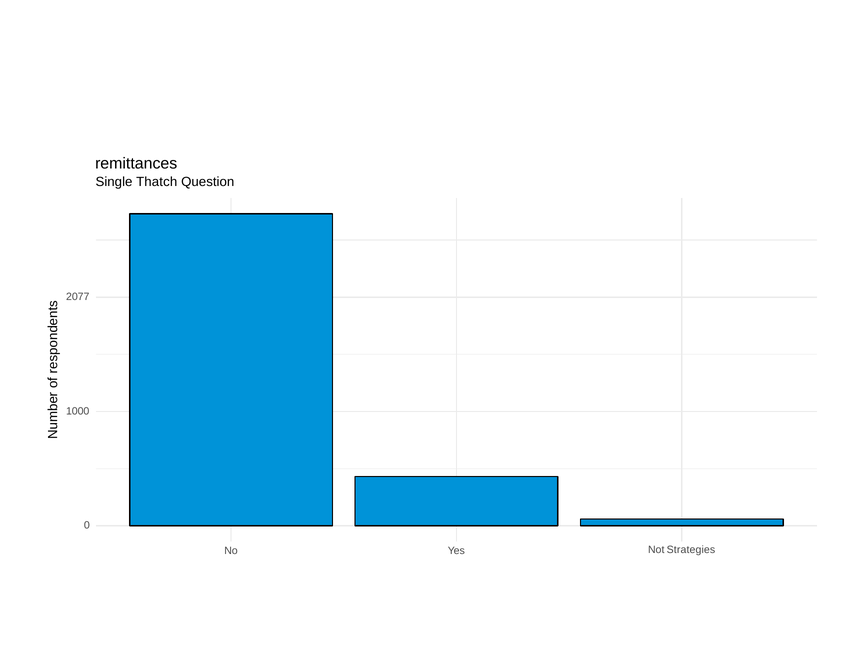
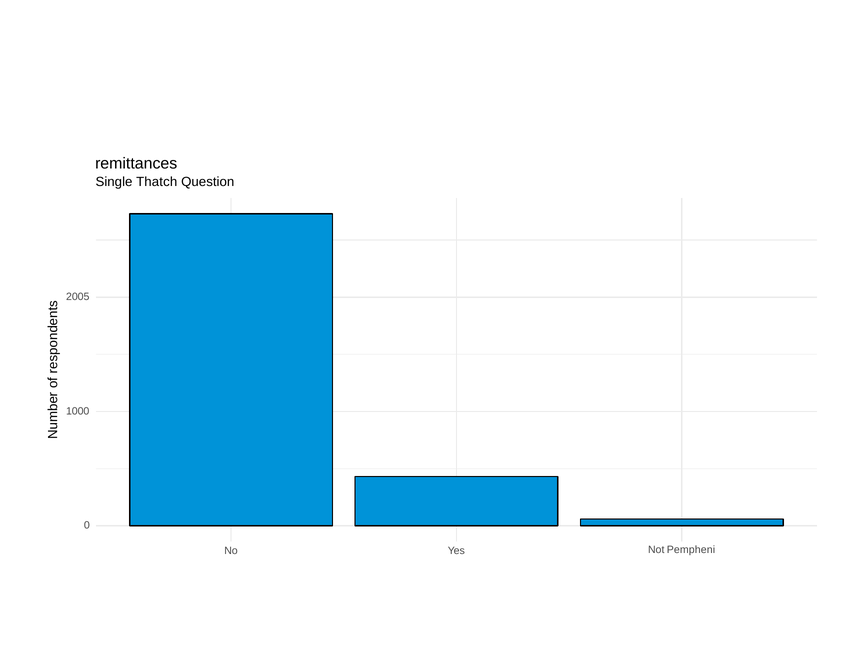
2077: 2077 -> 2005 (78, 297)
Strategies: Strategies -> Pempheni (691, 550)
